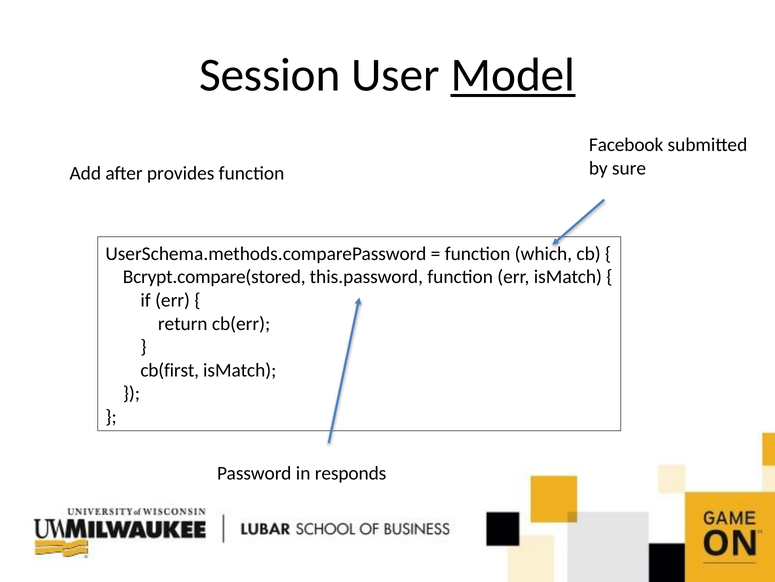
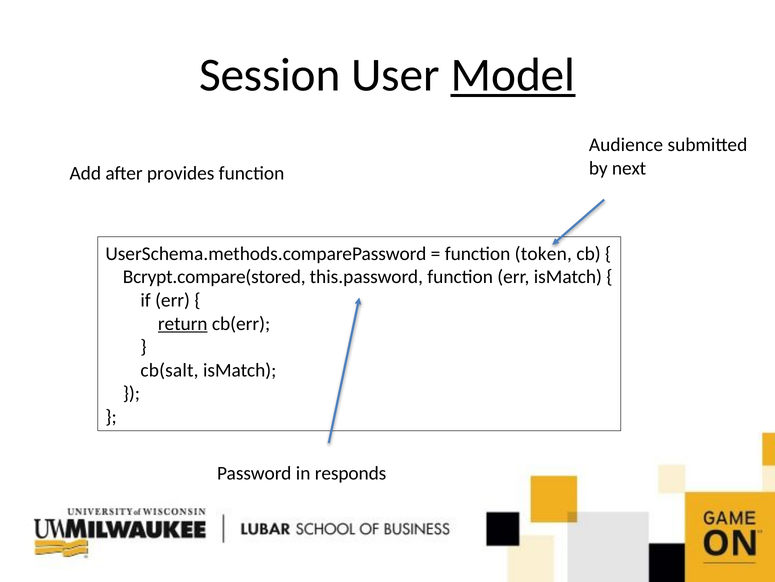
Facebook: Facebook -> Audience (626, 145)
sure: sure -> next (629, 168)
which: which -> token (543, 253)
return underline: none -> present (183, 323)
cb(first: cb(first -> cb(salt (170, 370)
